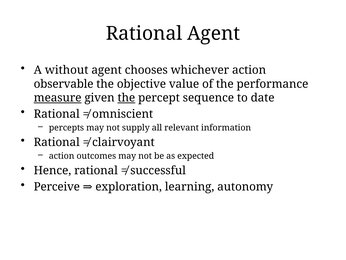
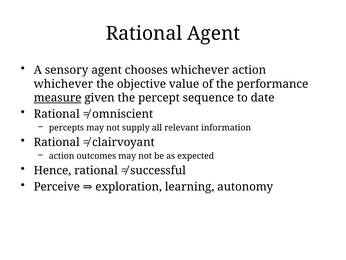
without: without -> sensory (67, 70)
observable: observable -> whichever (63, 84)
the underline: present -> none (126, 98)
